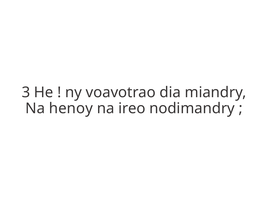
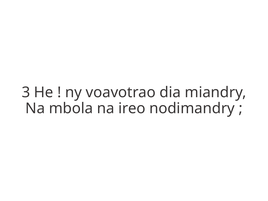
henoy: henoy -> mbola (71, 108)
